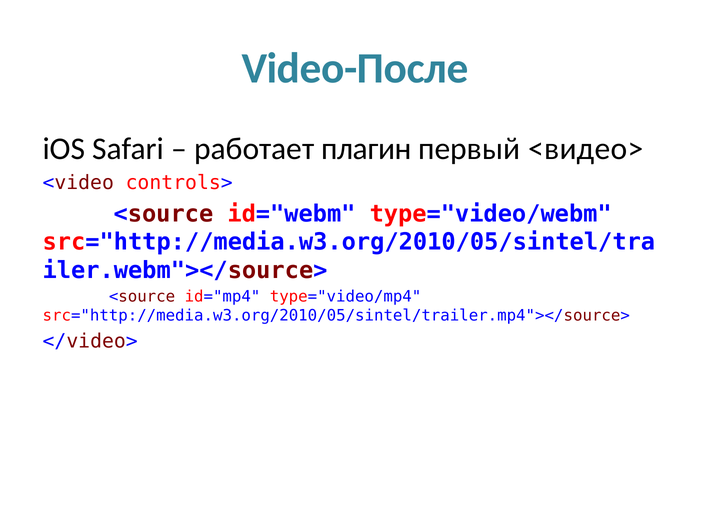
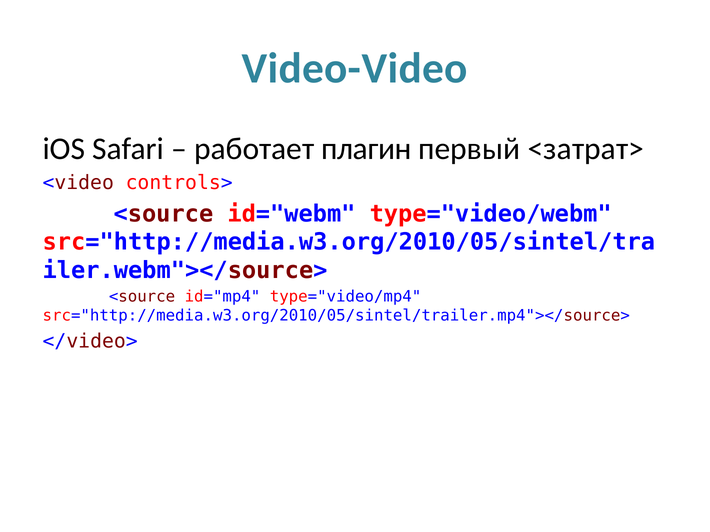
Video-После: Video-После -> Video-Video (355, 69)
<видео>: <видео> -> <затрат> (586, 149)
